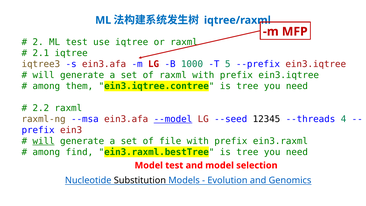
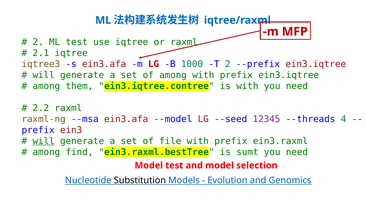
T 5: 5 -> 2 (228, 64)
of raxml: raxml -> among (173, 75)
ein3.iqtree.contree is tree: tree -> with (247, 86)
--model underline: present -> none (173, 119)
12345 colour: black -> purple (266, 119)
ein3.raxml.bestTree is tree: tree -> sumt (247, 152)
